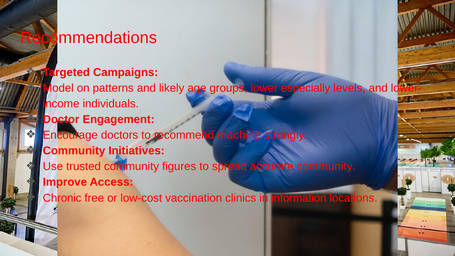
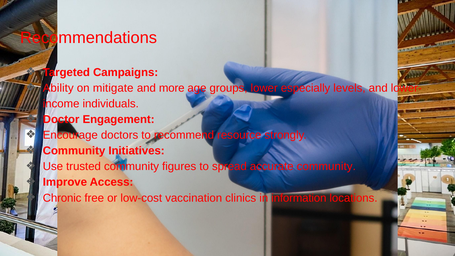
Model: Model -> Ability (58, 88)
patterns: patterns -> mitigate (113, 88)
likely: likely -> more (172, 88)
machine: machine -> resource (239, 135)
